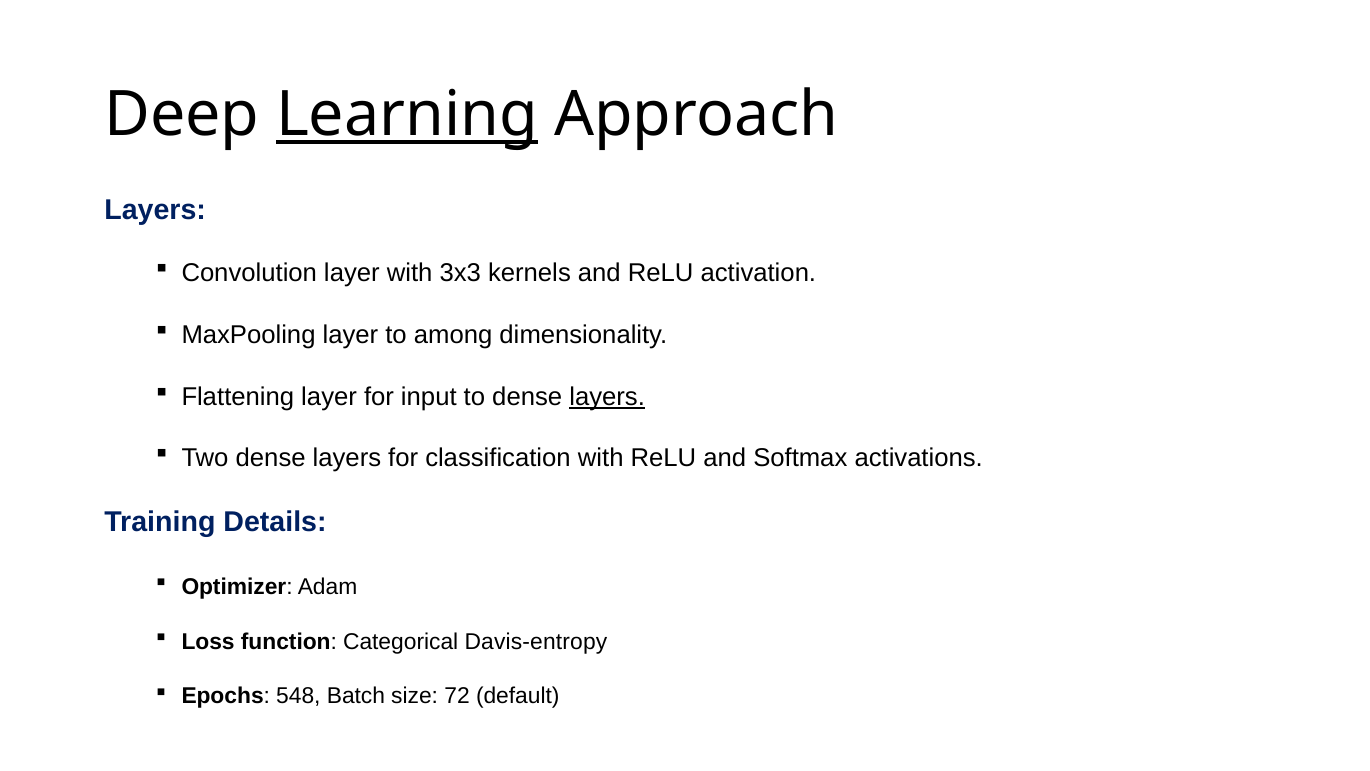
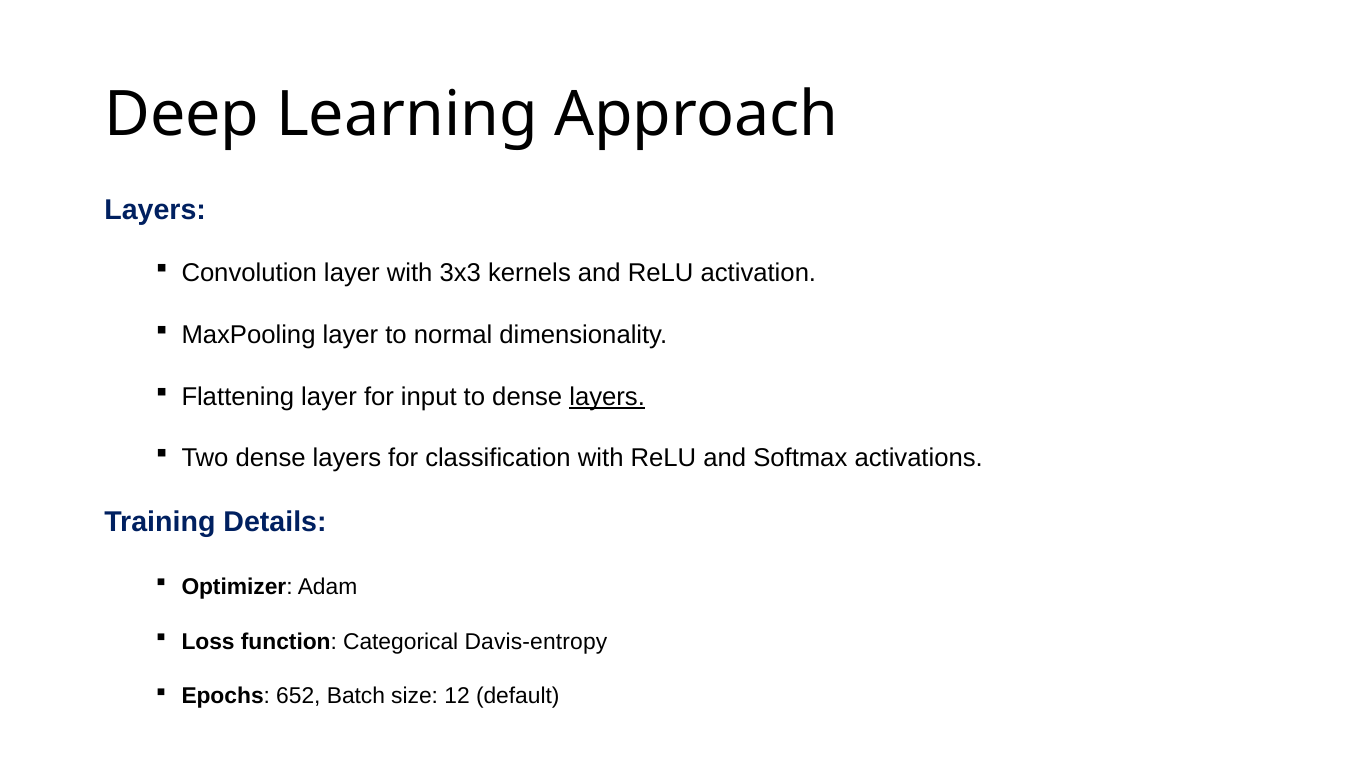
Learning underline: present -> none (407, 115)
among: among -> normal (453, 335)
548: 548 -> 652 (298, 696)
72: 72 -> 12 (457, 696)
